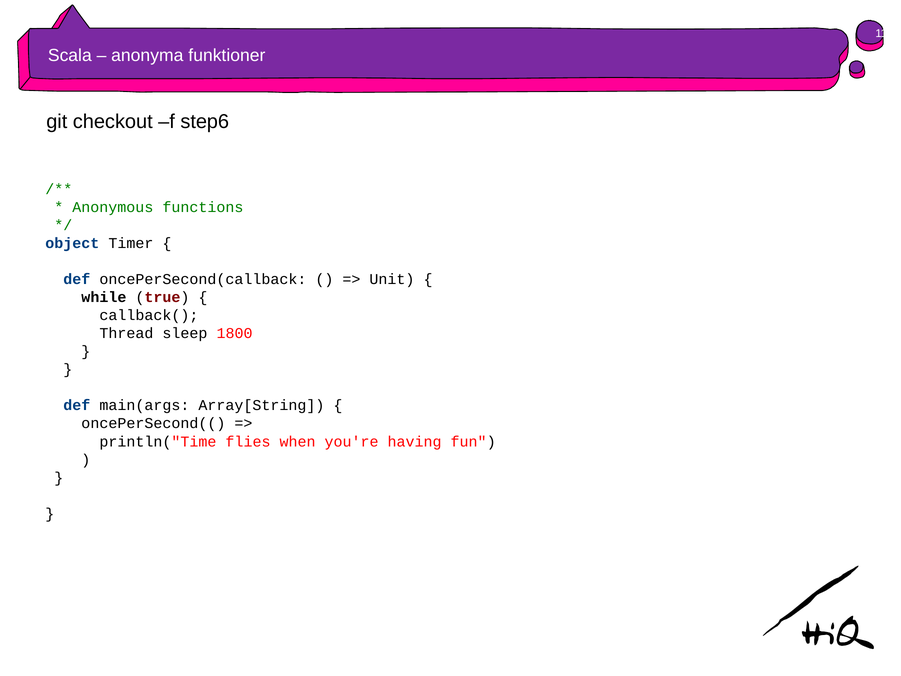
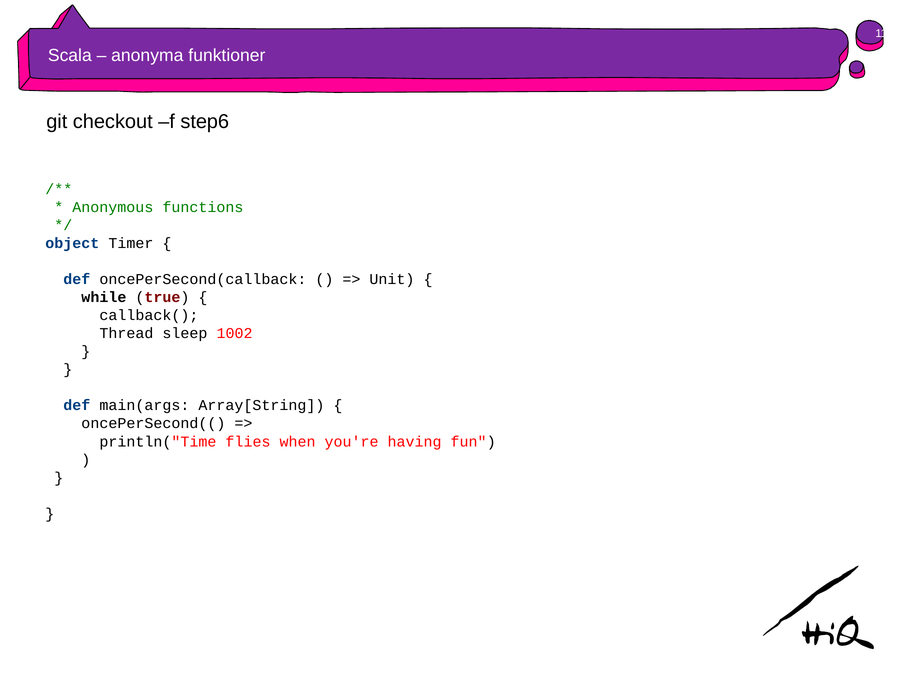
1800: 1800 -> 1002 (235, 333)
